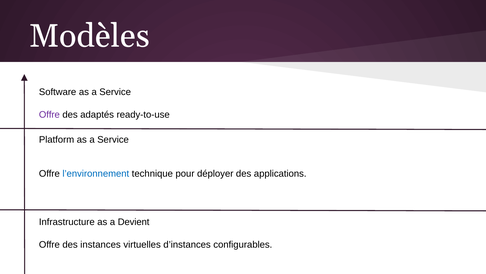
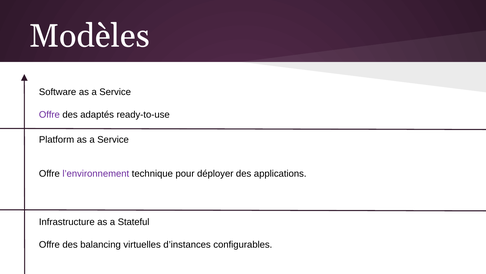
l’environnement colour: blue -> purple (96, 173)
Devient: Devient -> Stateful (134, 222)
instances: instances -> balancing (101, 244)
